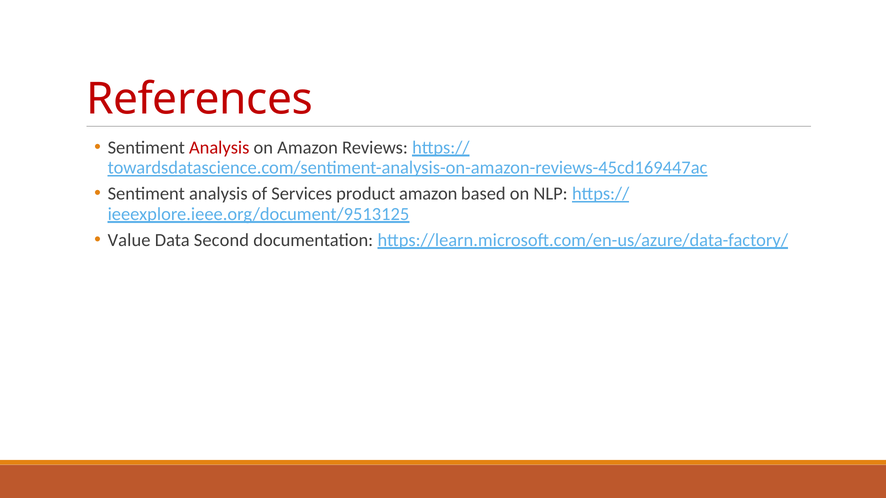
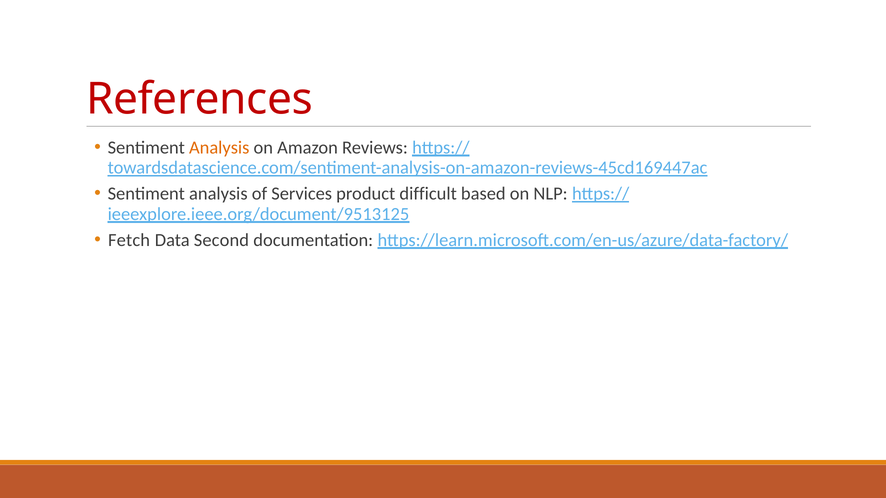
Analysis colour: red -> orange (219, 148)
product amazon: amazon -> difficult (428, 194)
Value: Value -> Fetch (129, 240)
